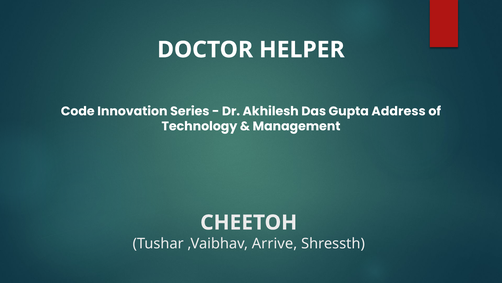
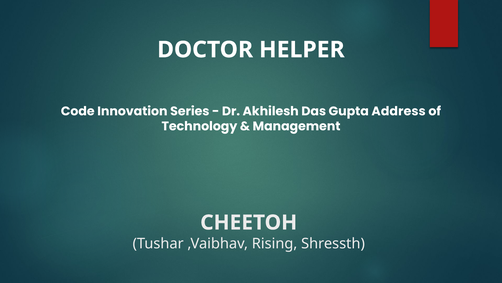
Arrive: Arrive -> Rising (275, 243)
